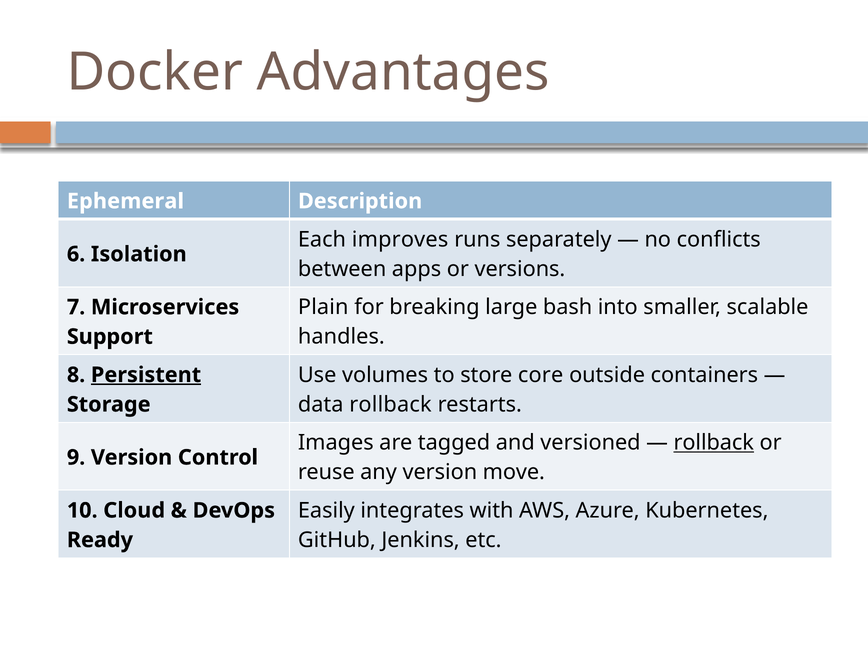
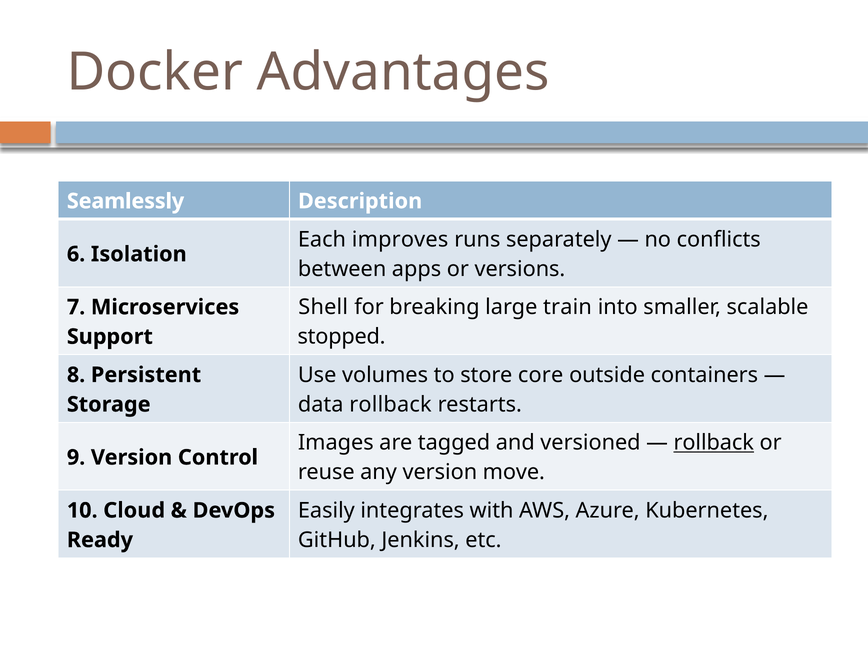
Ephemeral: Ephemeral -> Seamlessly (126, 201)
Plain: Plain -> Shell (323, 307)
bash: bash -> train (567, 307)
handles: handles -> stopped (342, 337)
Persistent underline: present -> none (146, 375)
